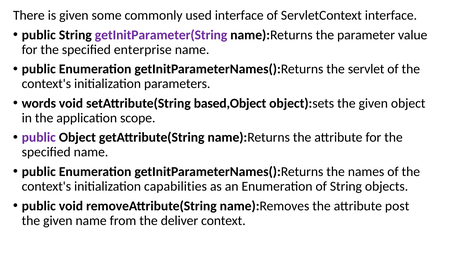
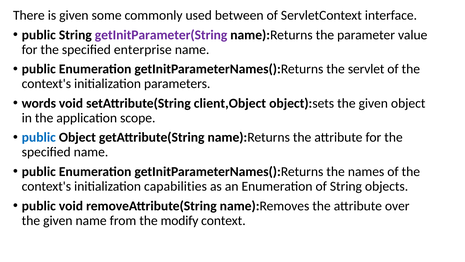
used interface: interface -> between (239, 15)
based,Object: based,Object -> client,Object (230, 103)
public colour: purple -> blue (39, 137)
post: post -> over (397, 206)
deliver: deliver -> modify (180, 220)
